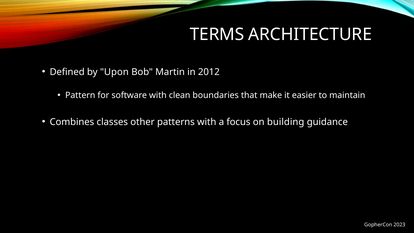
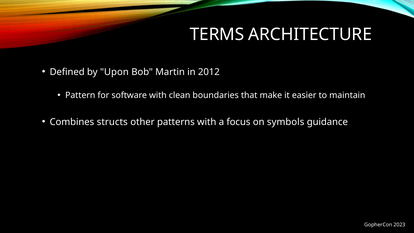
classes: classes -> structs (112, 122)
building: building -> symbols (286, 122)
